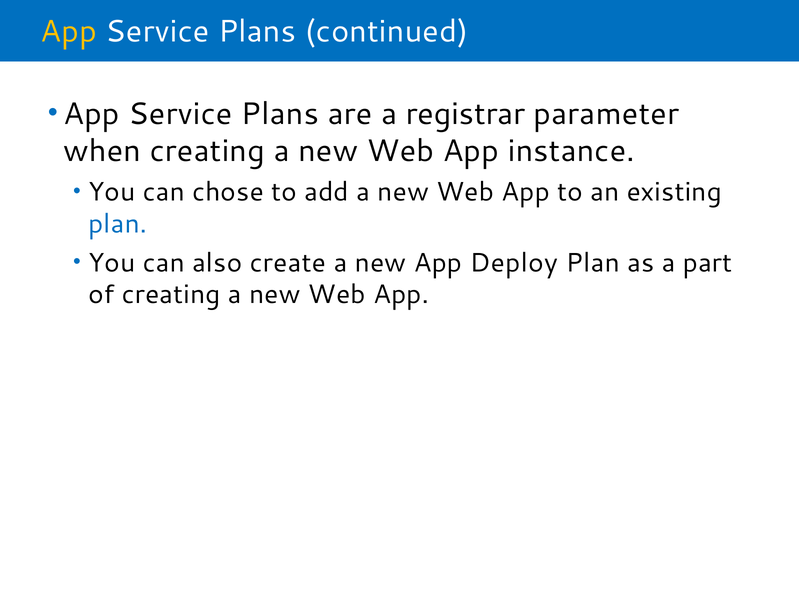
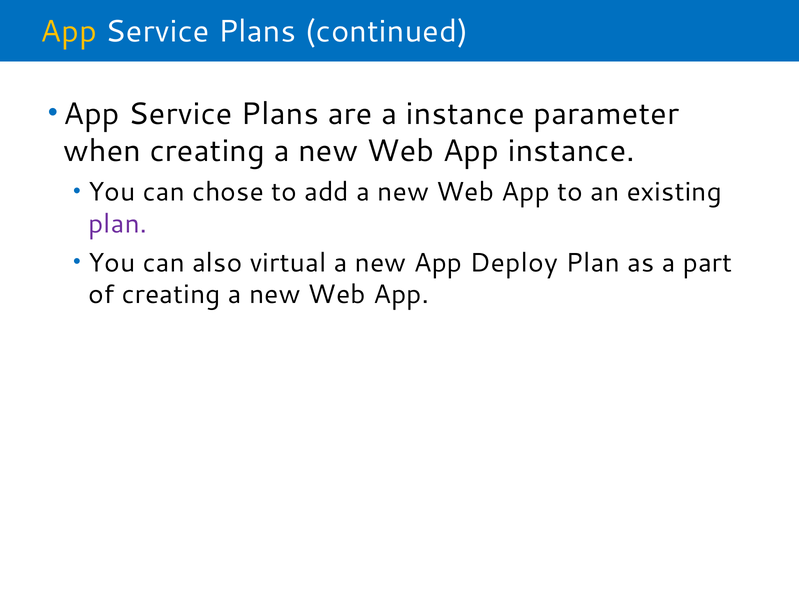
a registrar: registrar -> instance (465, 114)
plan colour: blue -> purple (118, 224)
create: create -> virtual (288, 263)
